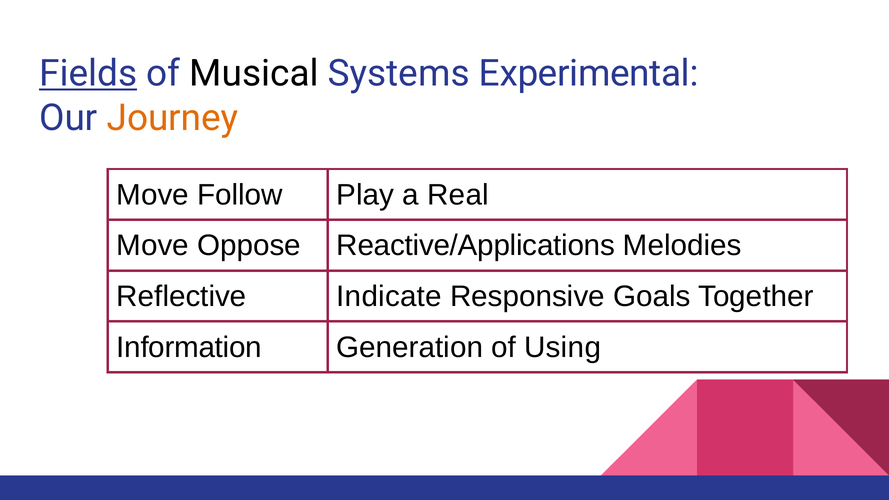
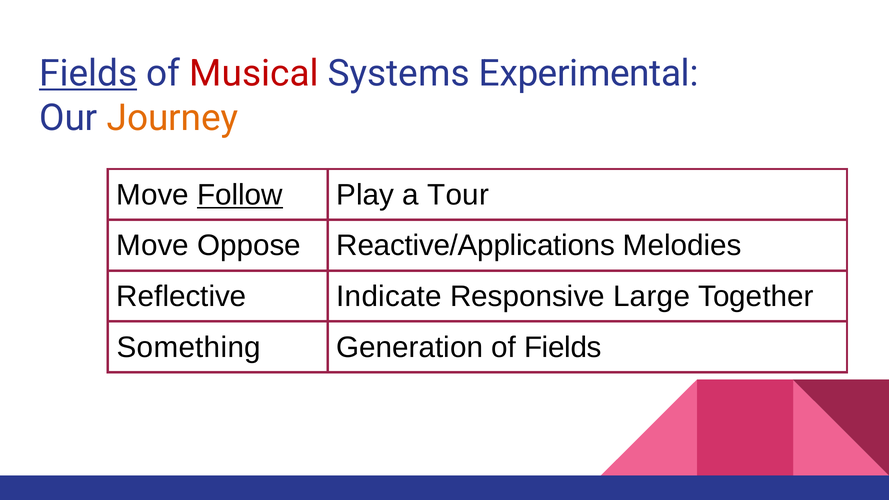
Musical colour: black -> red (254, 74)
Follow underline: none -> present (240, 195)
Real: Real -> Tour (458, 195)
Goals: Goals -> Large (652, 297)
Information: Information -> Something (189, 347)
of Using: Using -> Fields (563, 347)
